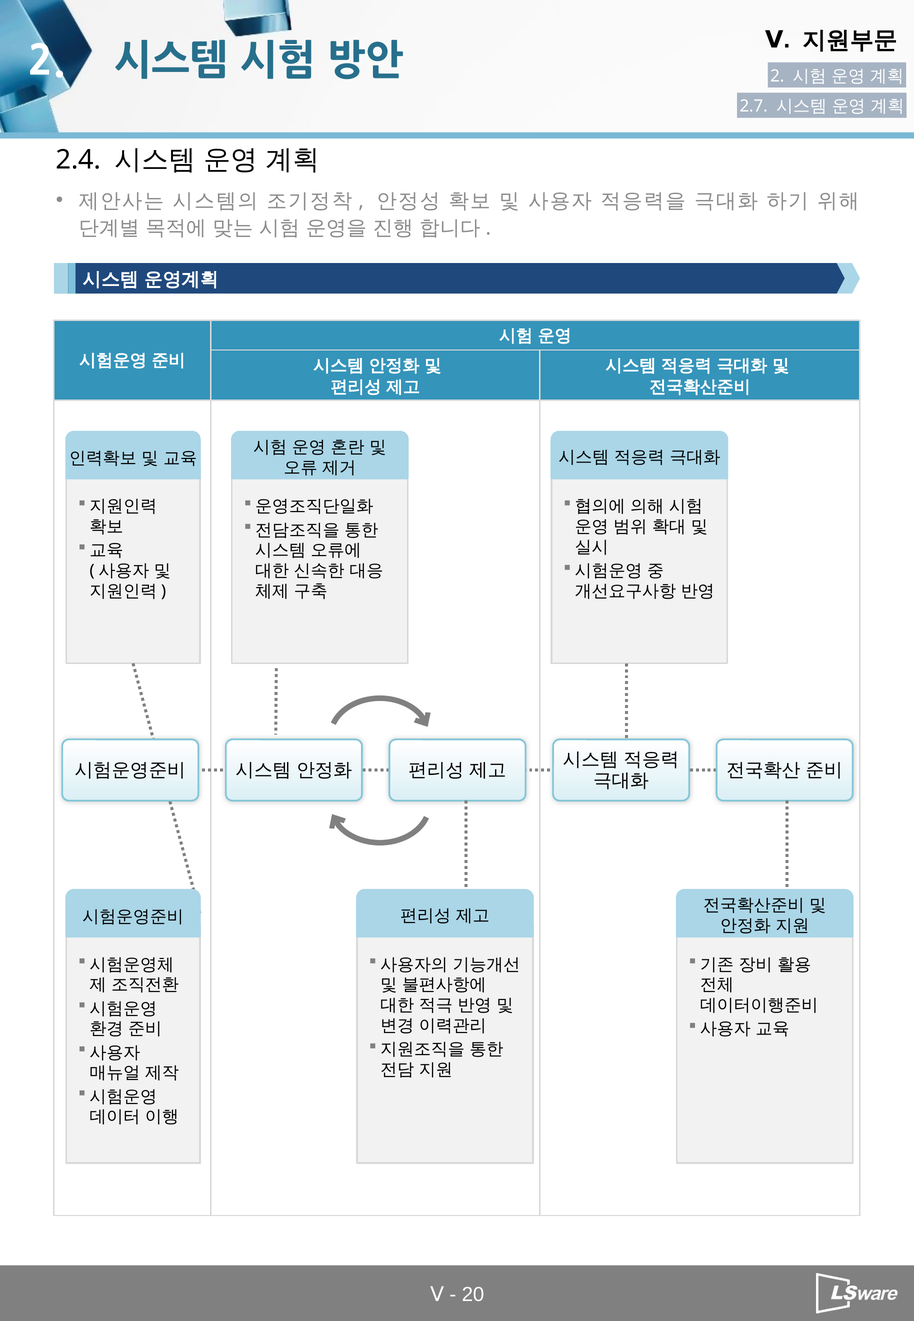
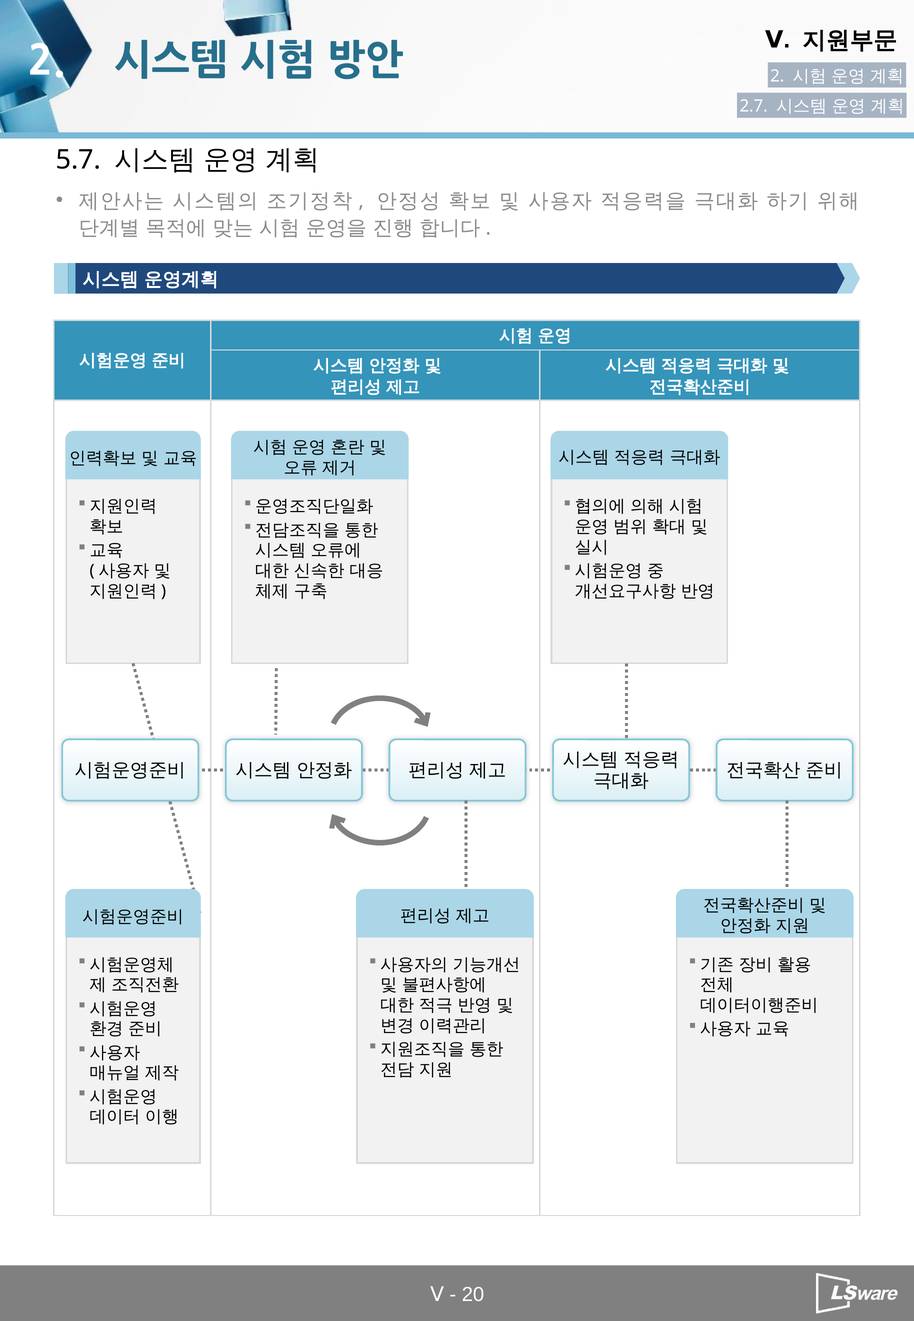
2.4: 2.4 -> 5.7 (79, 160)
